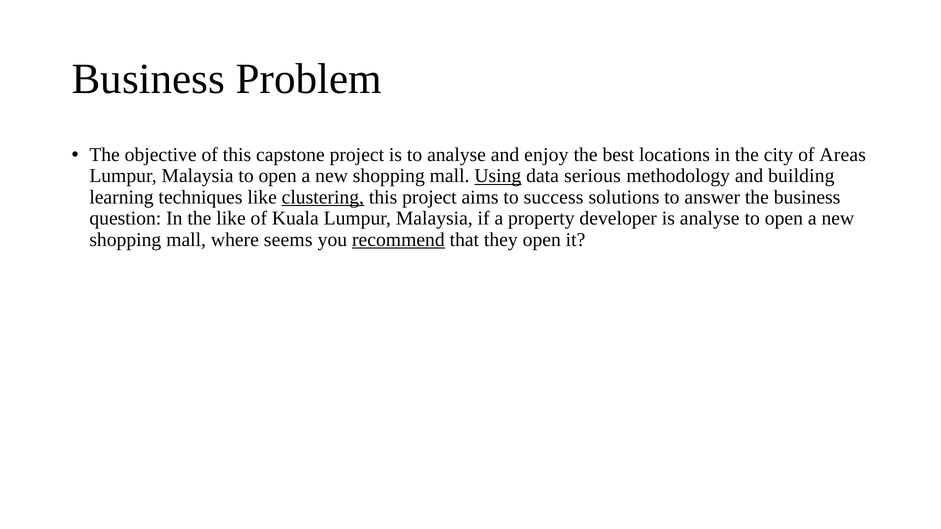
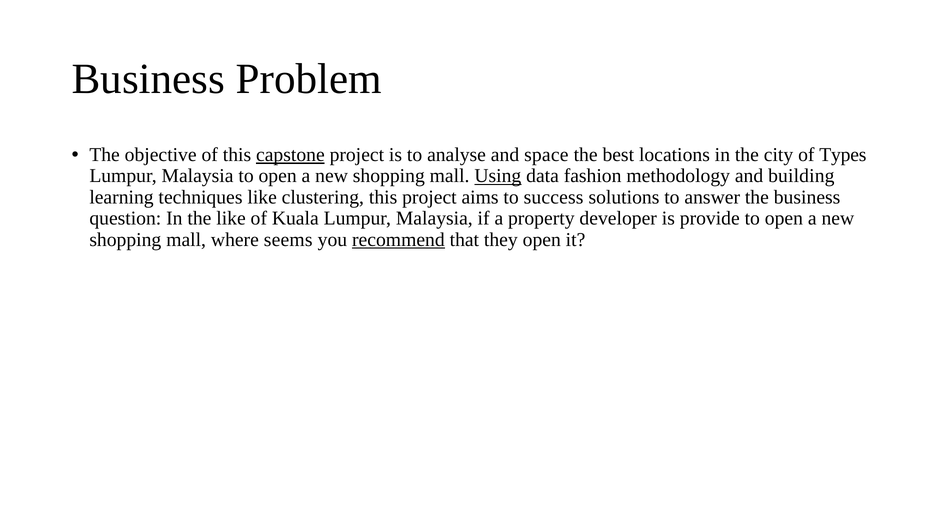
capstone underline: none -> present (290, 155)
enjoy: enjoy -> space (546, 155)
Areas: Areas -> Types (843, 155)
serious: serious -> fashion (593, 176)
clustering underline: present -> none (323, 197)
is analyse: analyse -> provide (710, 219)
